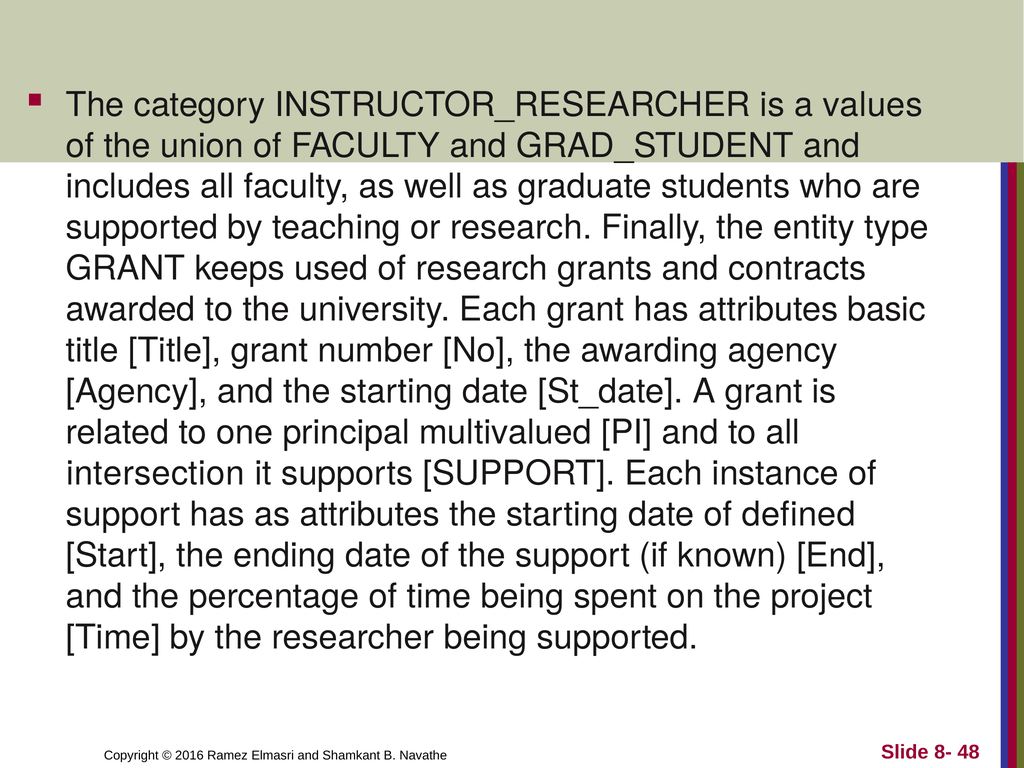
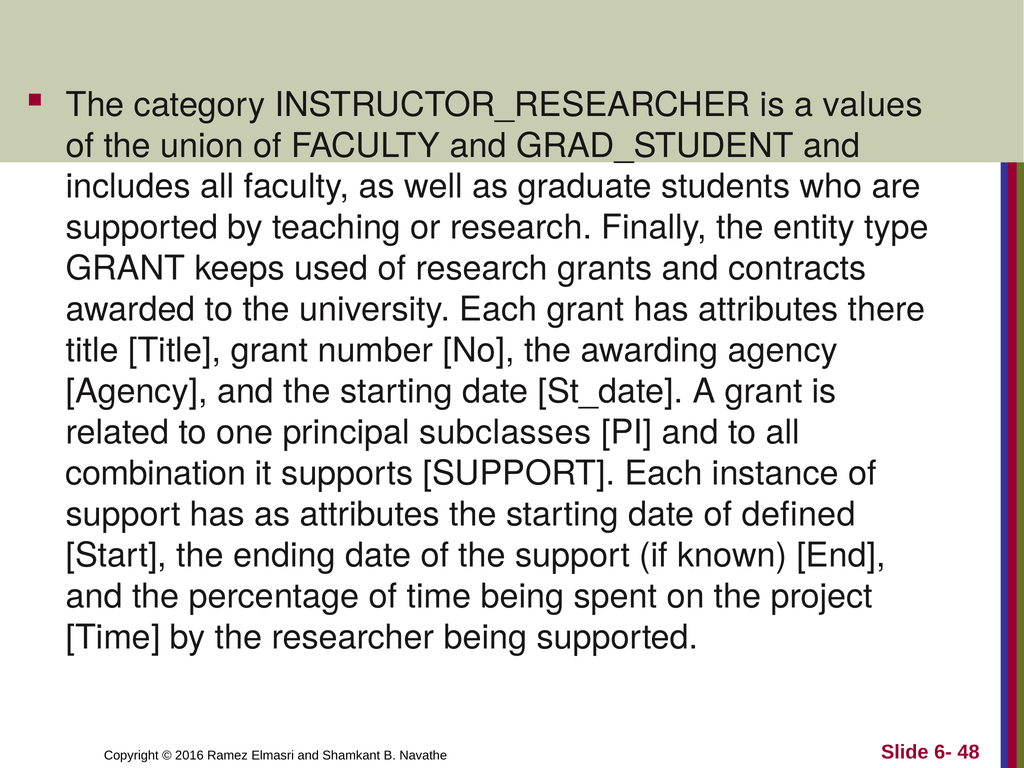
basic: basic -> there (886, 310)
multivalued: multivalued -> subclasses (505, 432)
intersection: intersection -> combination (156, 473)
8-: 8- -> 6- (943, 752)
